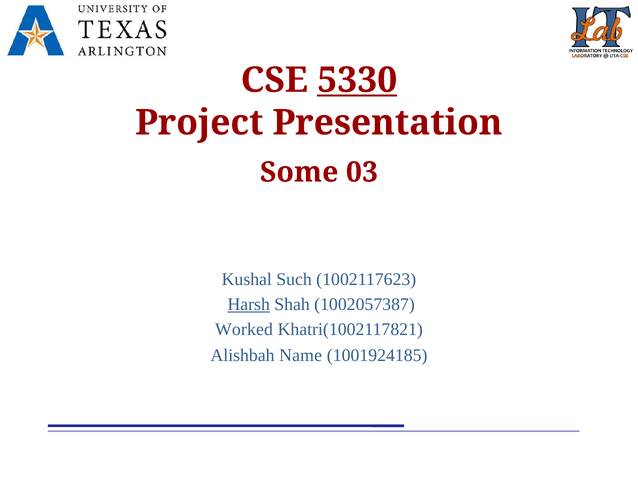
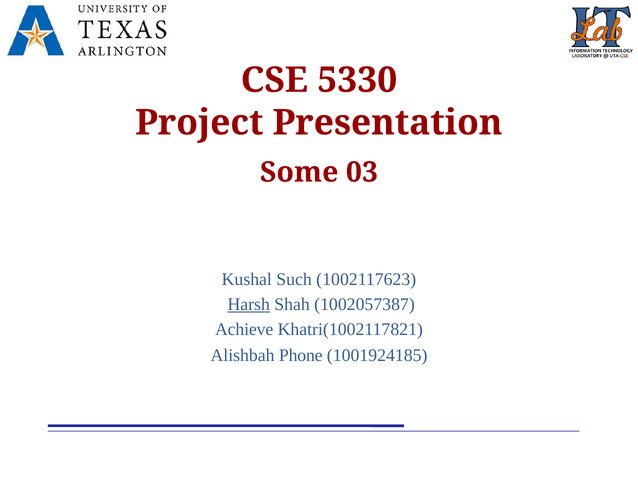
5330 underline: present -> none (357, 80)
Worked: Worked -> Achieve (244, 329)
Name: Name -> Phone (301, 355)
